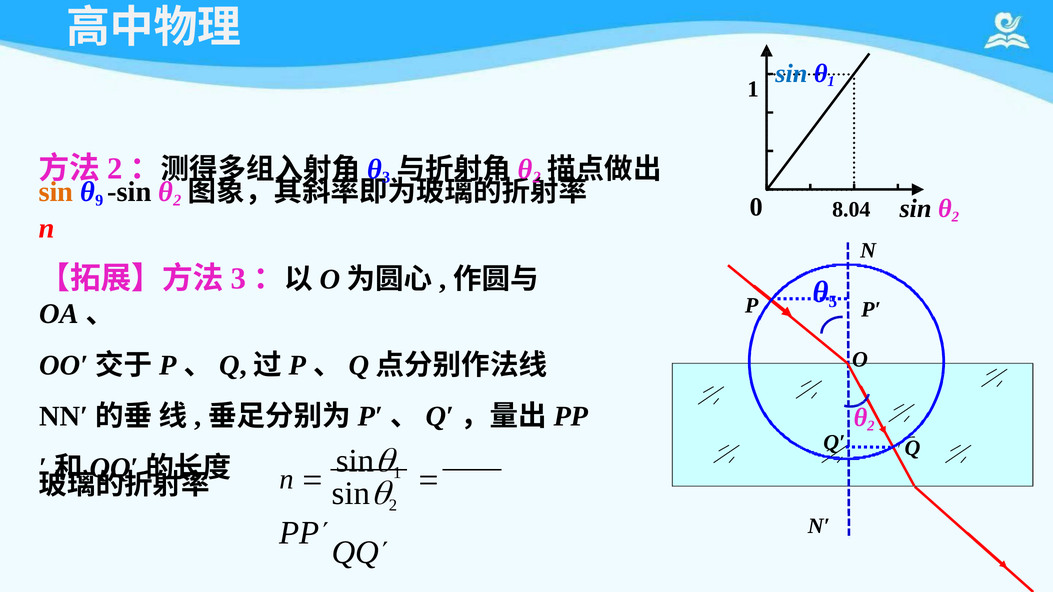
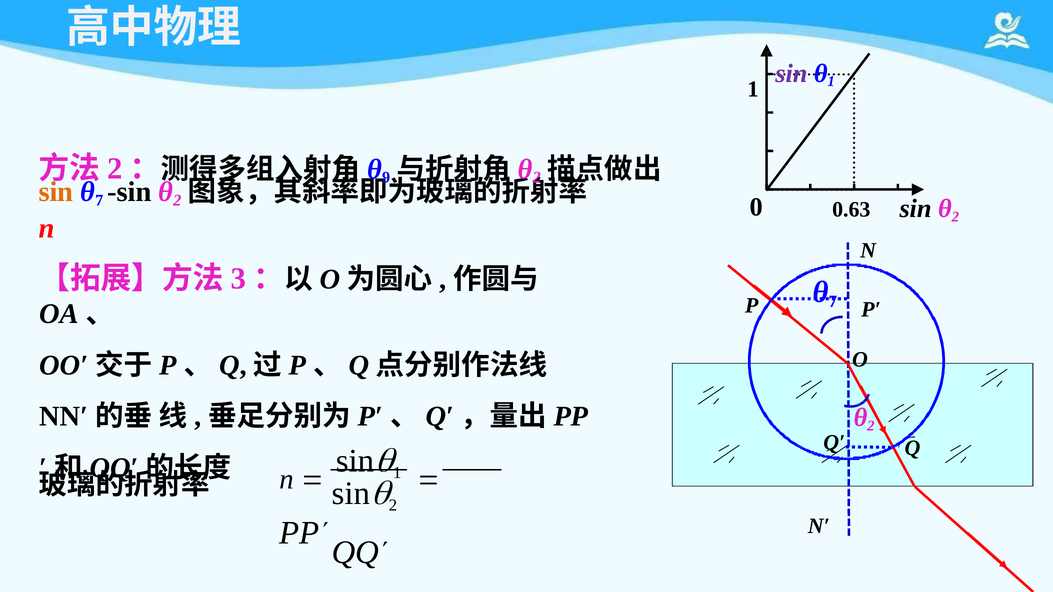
sin colour: blue -> purple (791, 73)
3: 3 -> 9 (386, 178)
9: 9 -> 7 (99, 201)
8.04: 8.04 -> 0.63 (851, 210)
5: 5 -> 7 (833, 302)
